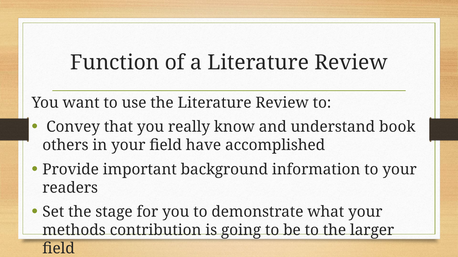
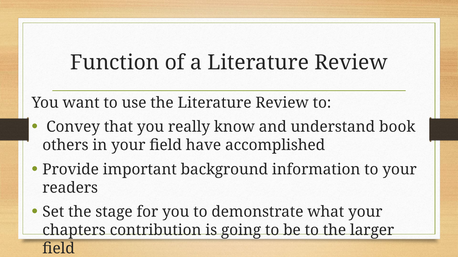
methods: methods -> chapters (74, 231)
